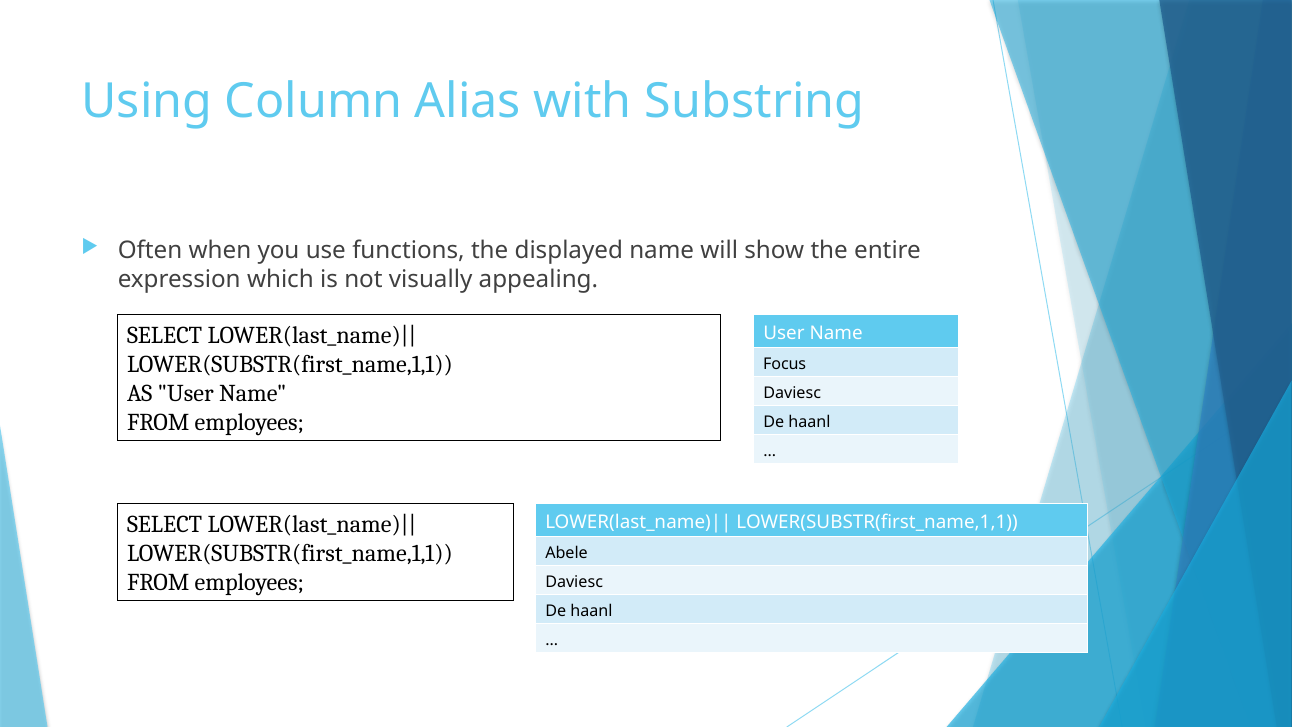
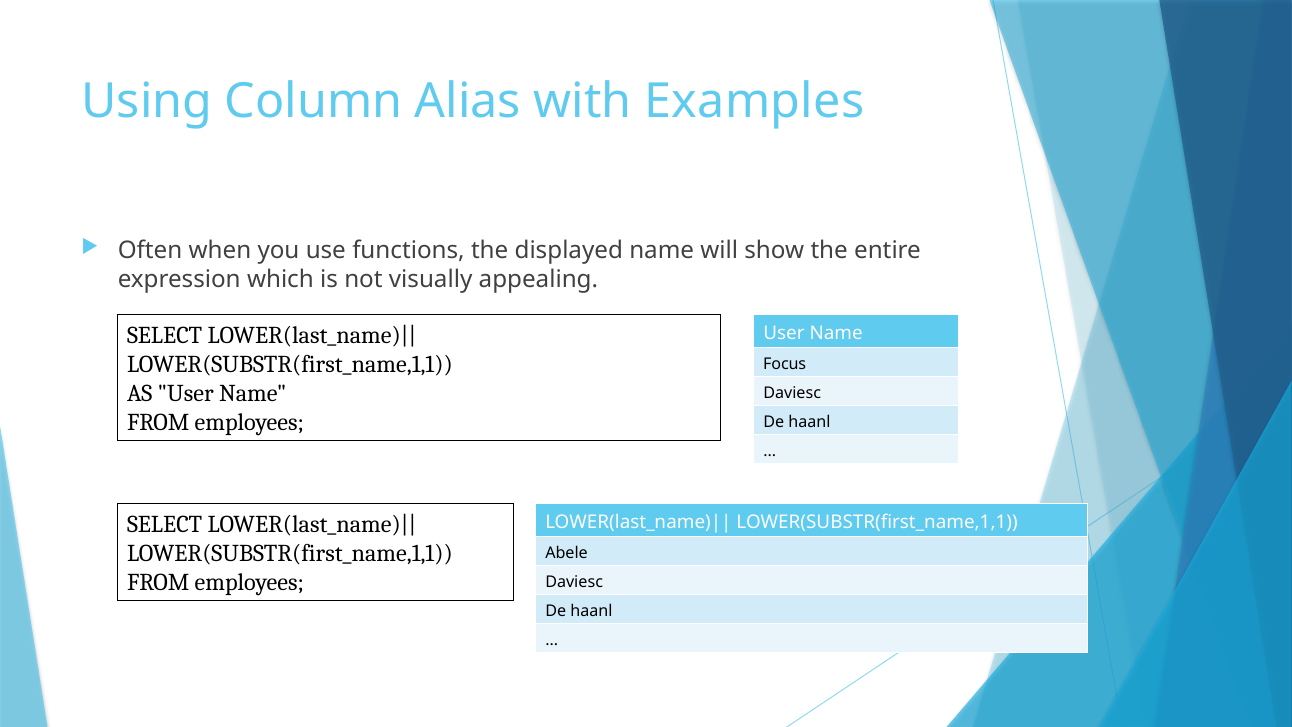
Substring: Substring -> Examples (754, 102)
